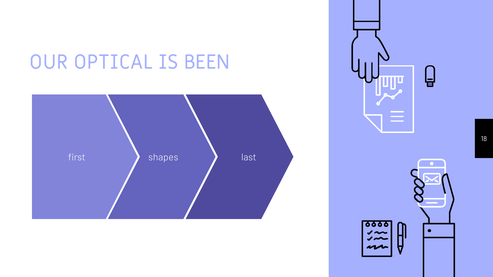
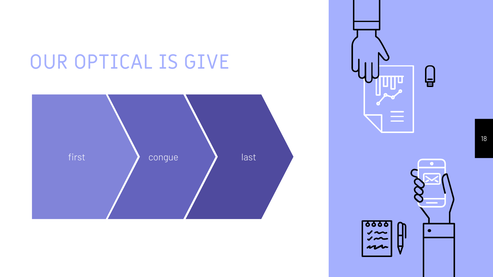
BEEN: BEEN -> GIVE (207, 62)
shapes: shapes -> congue (163, 158)
